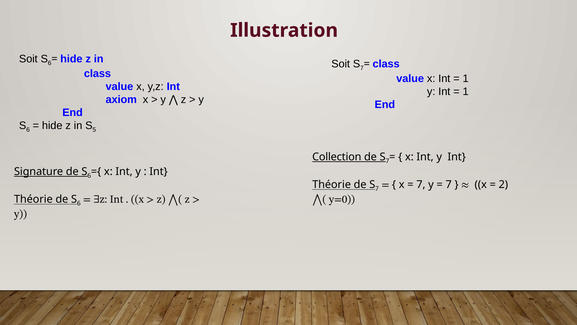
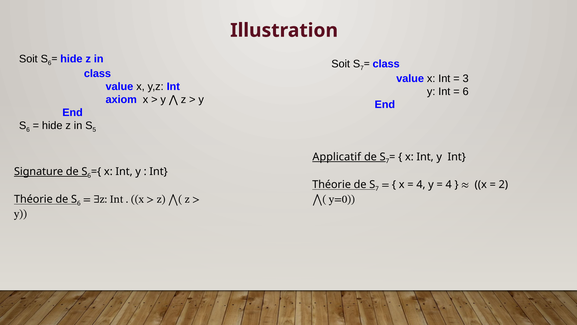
1: 1 -> 3 (466, 79)
1: 1 -> 6 (466, 92)
Collection: Collection -> Applicatif (337, 157)
7: 7 -> 4 (421, 184)
7: 7 -> 4 (449, 184)
